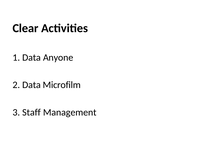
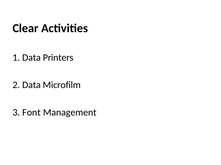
Anyone: Anyone -> Printers (58, 58)
Staff: Staff -> Font (31, 113)
